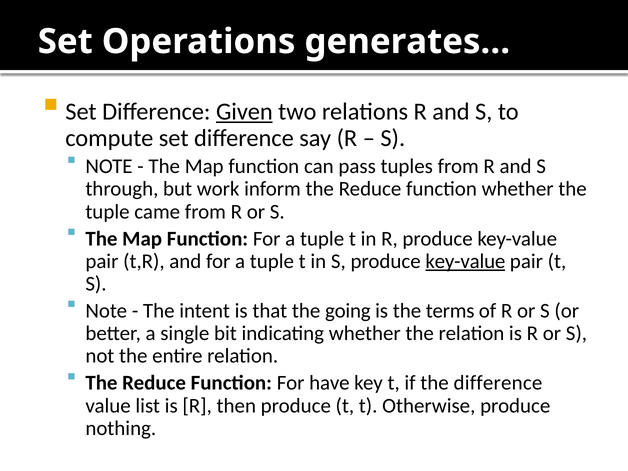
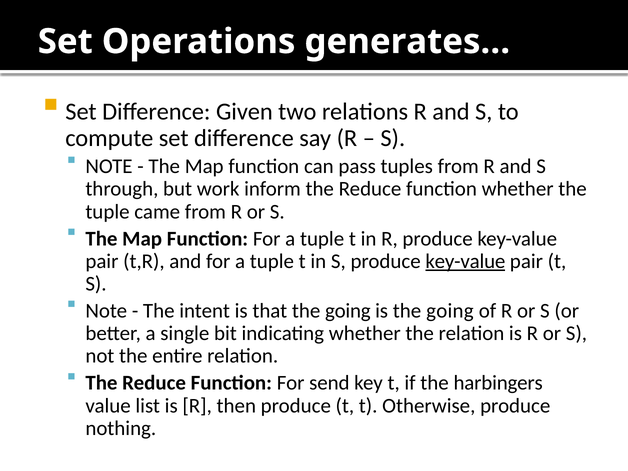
Given underline: present -> none (244, 112)
is the terms: terms -> going (450, 311)
have: have -> send (329, 383)
the difference: difference -> harbingers (498, 383)
